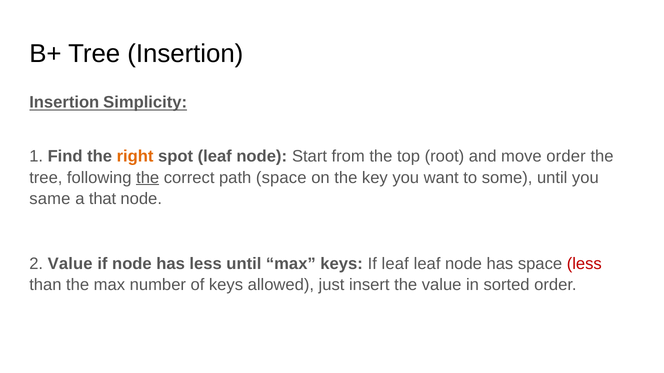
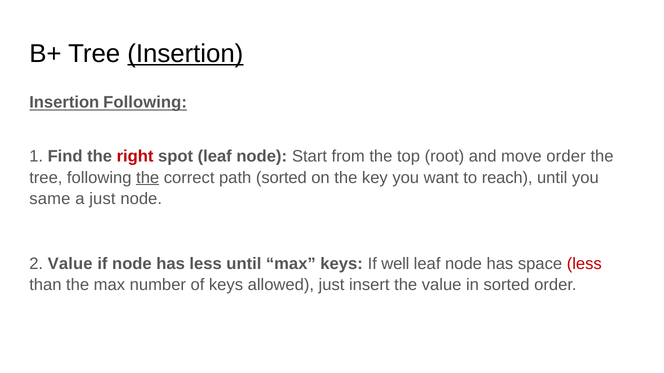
Insertion underline: none -> present (185, 54)
Insertion Simplicity: Simplicity -> Following (145, 103)
right colour: orange -> red (135, 156)
path space: space -> sorted (281, 178)
some: some -> reach (507, 178)
a that: that -> just (102, 199)
If leaf: leaf -> well (395, 264)
